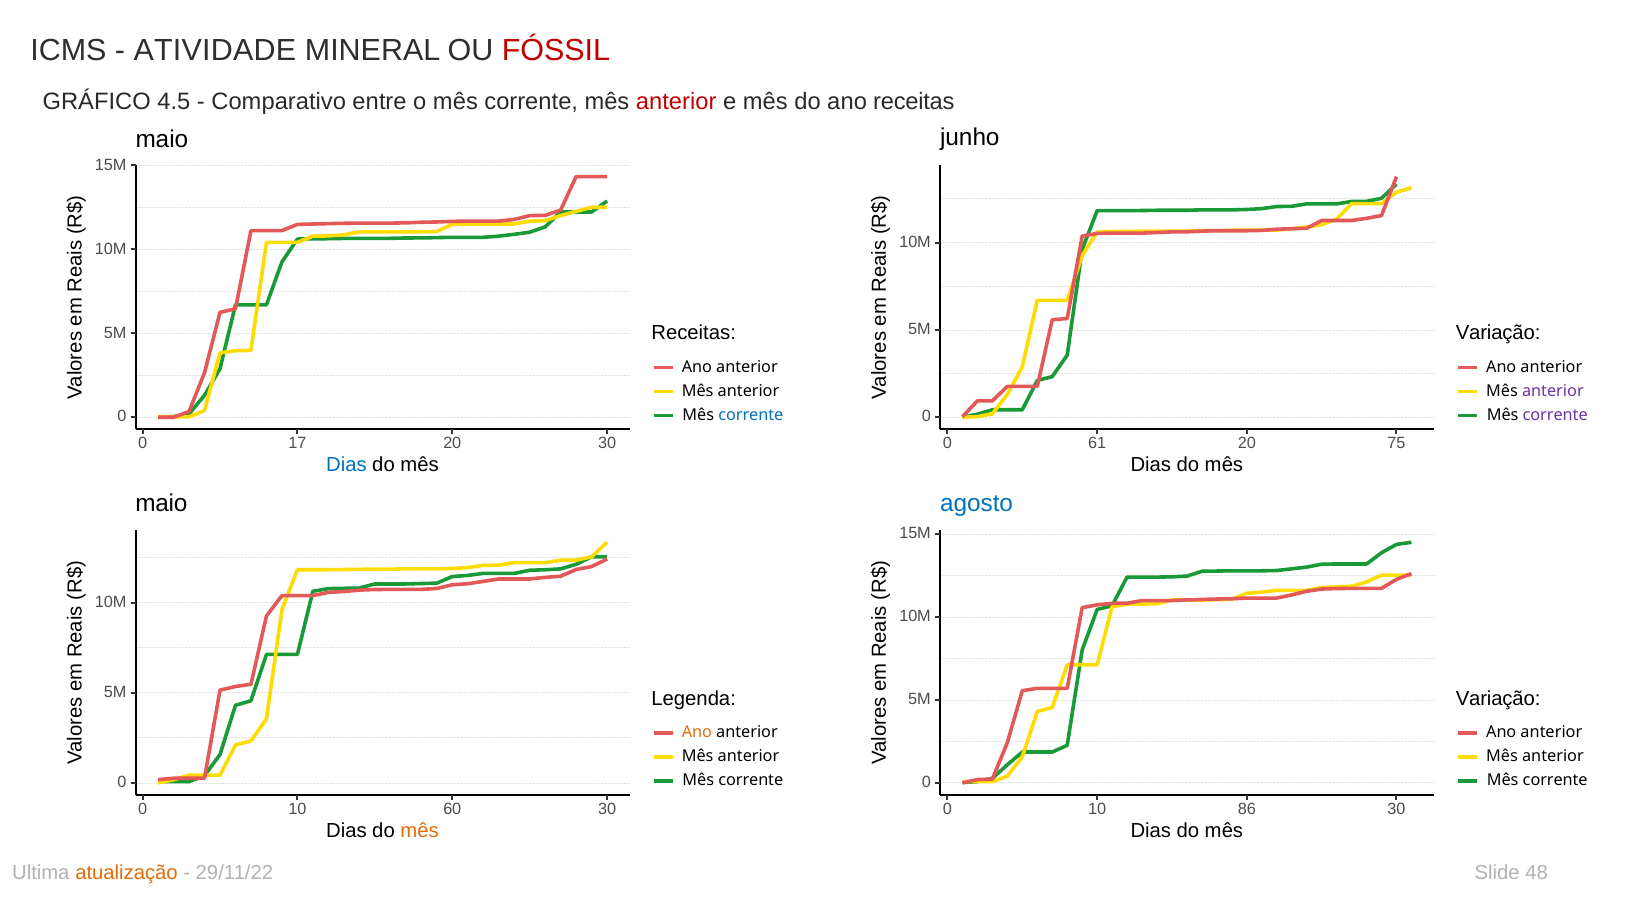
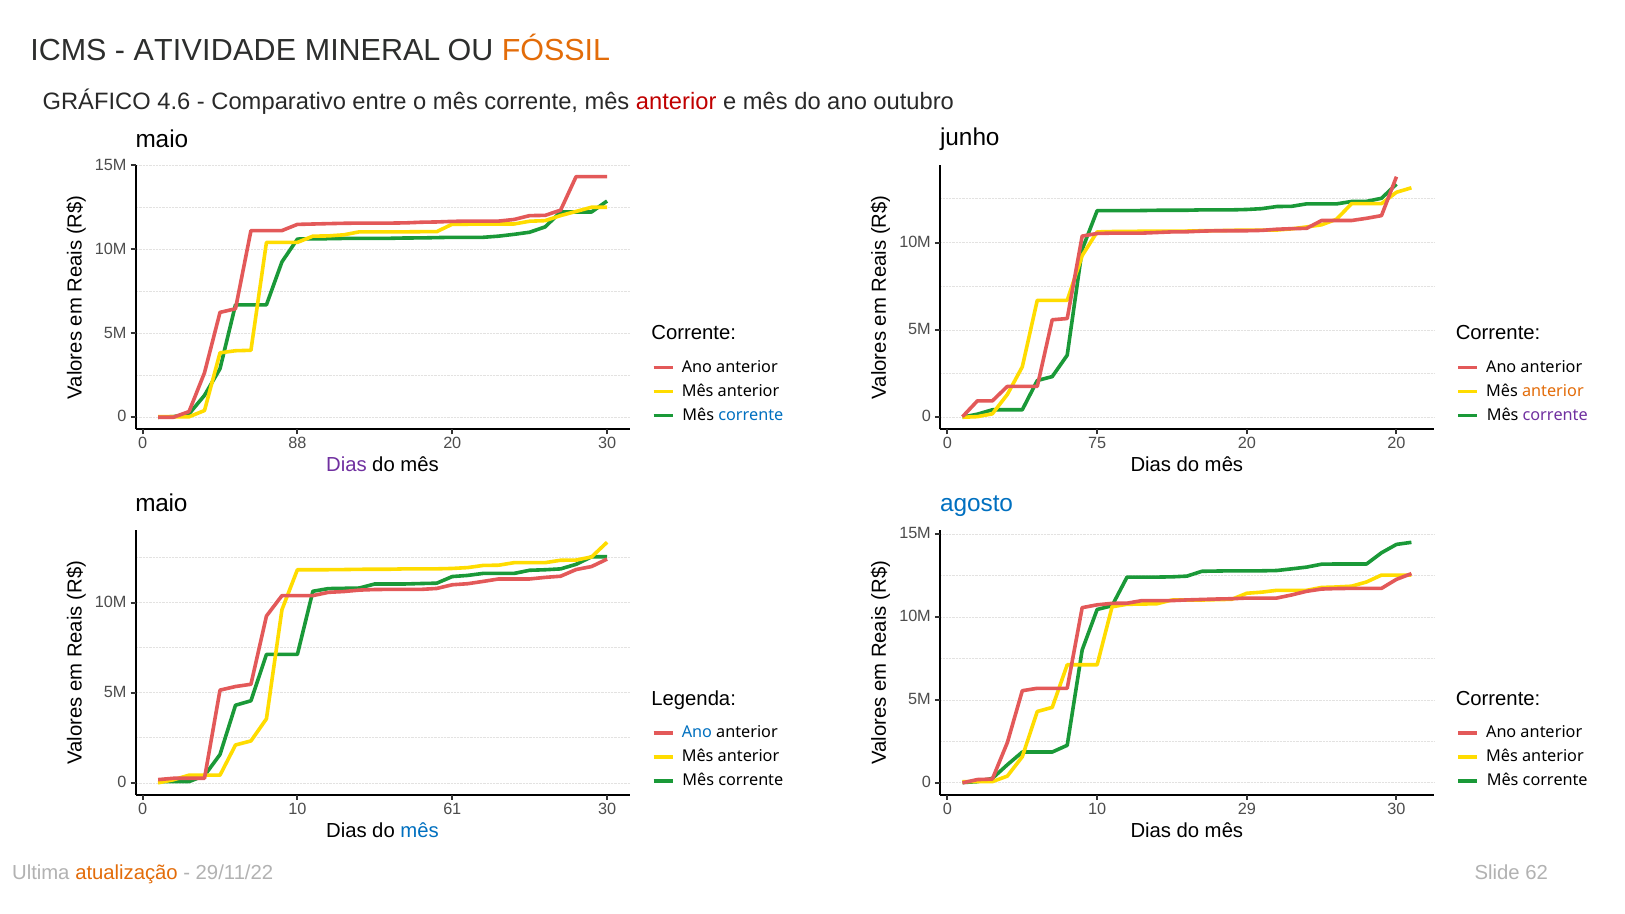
FÓSSIL colour: red -> orange (556, 51)
4.5: 4.5 -> 4.6 (174, 101)
ano receitas: receitas -> outubro (914, 101)
Receitas: Receitas -> Corrente (694, 333)
Variação: Variação -> Corrente (1498, 333)
anterior colour: purple -> orange (1553, 391)
17: 17 -> 88 (297, 444)
61: 61 -> 75 (1097, 444)
20 75: 75 -> 20 (1397, 444)
Dias colour: blue -> purple (346, 465)
Variação: Variação -> Corrente (1498, 699)
Ano colour: orange -> blue (697, 733)
60: 60 -> 61 (452, 809)
86: 86 -> 29 (1247, 809)
mês colour: orange -> blue (420, 831)
48: 48 -> 62 (1537, 873)
